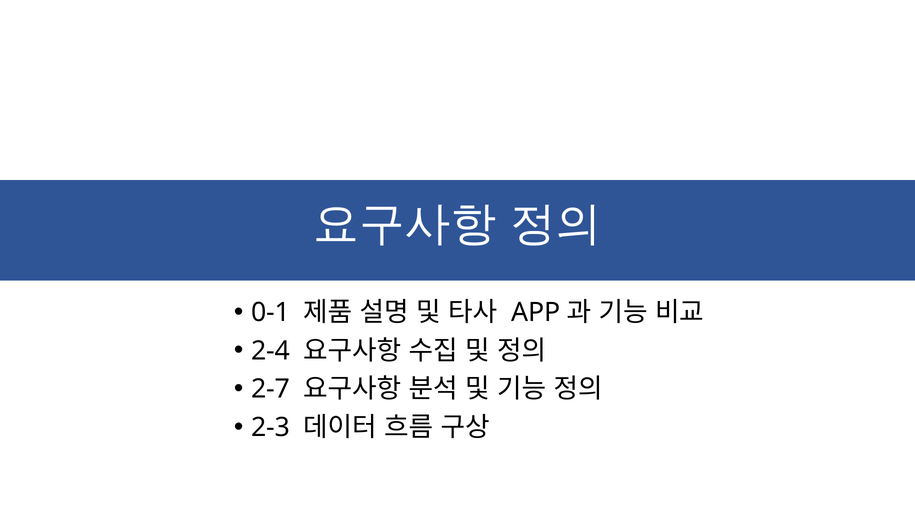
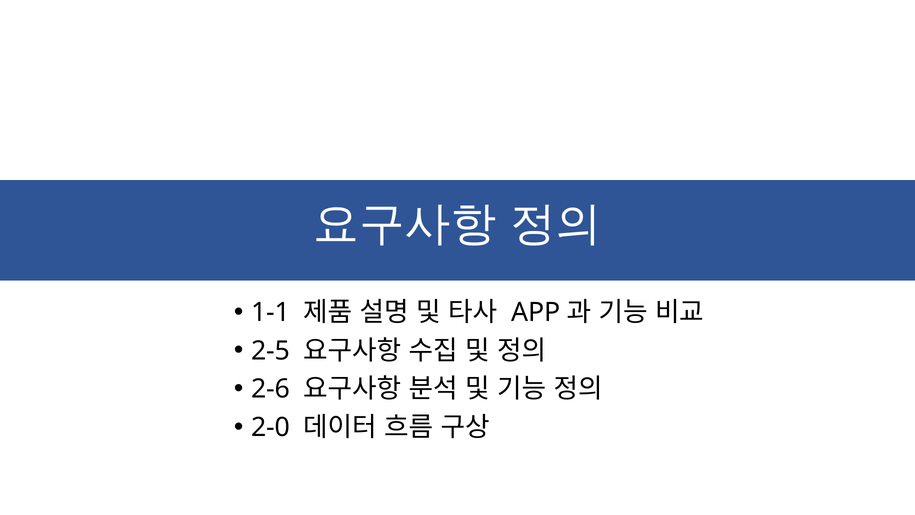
0-1: 0-1 -> 1-1 (271, 312)
2-4: 2-4 -> 2-5 (271, 350)
2-7: 2-7 -> 2-6 (271, 389)
2-3: 2-3 -> 2-0 (271, 427)
